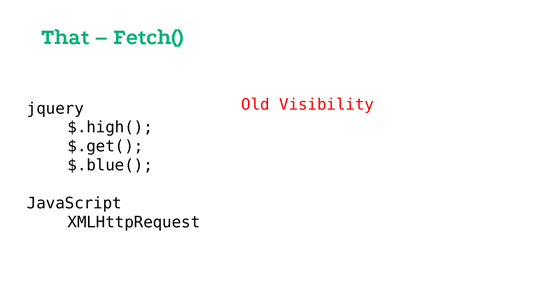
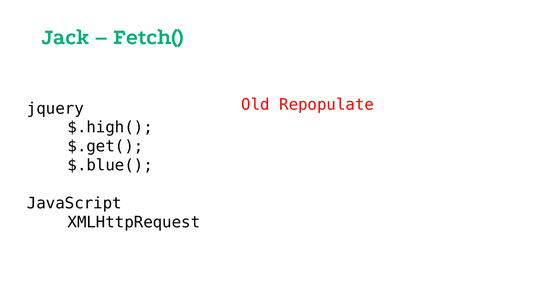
That: That -> Jack (65, 36)
Visibility: Visibility -> Repopulate (327, 105)
